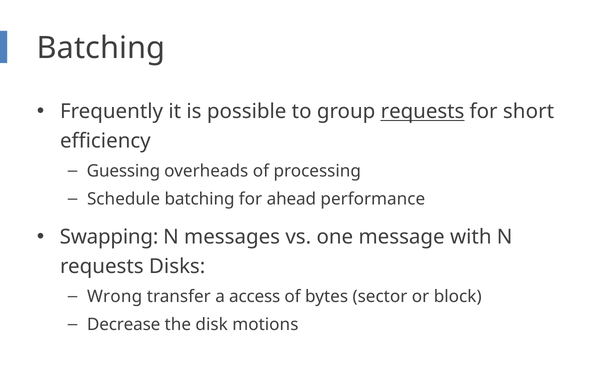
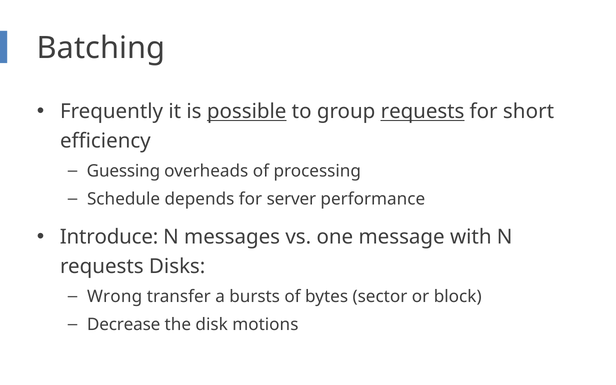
possible underline: none -> present (247, 112)
Schedule batching: batching -> depends (199, 199)
ahead: ahead -> server (291, 199)
Swapping: Swapping -> Introduce (109, 237)
access: access -> bursts (255, 297)
